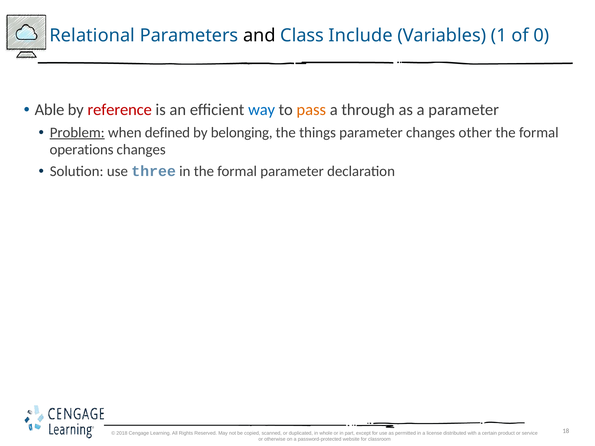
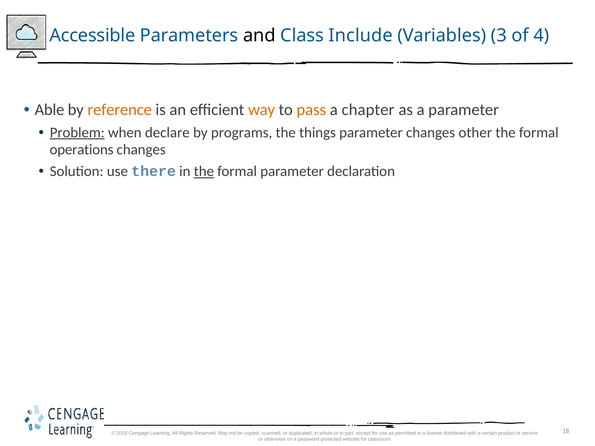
Relational: Relational -> Accessible (92, 36)
1: 1 -> 3 (499, 36)
0: 0 -> 4 (541, 36)
reference colour: red -> orange (120, 110)
way colour: blue -> orange (262, 110)
through: through -> chapter (368, 110)
defined: defined -> declare (167, 133)
belonging: belonging -> programs (242, 133)
three: three -> there (154, 171)
the underline: none -> present (204, 171)
